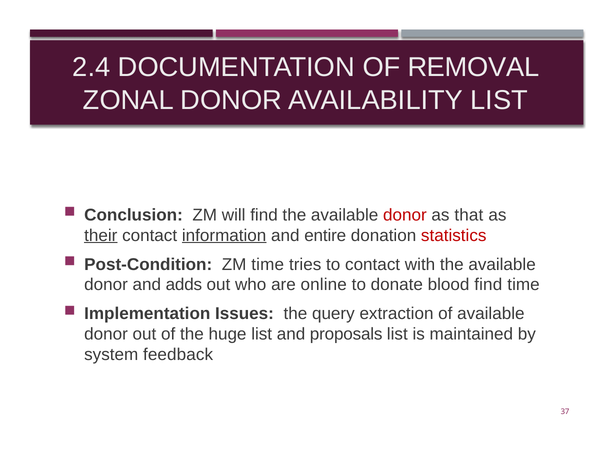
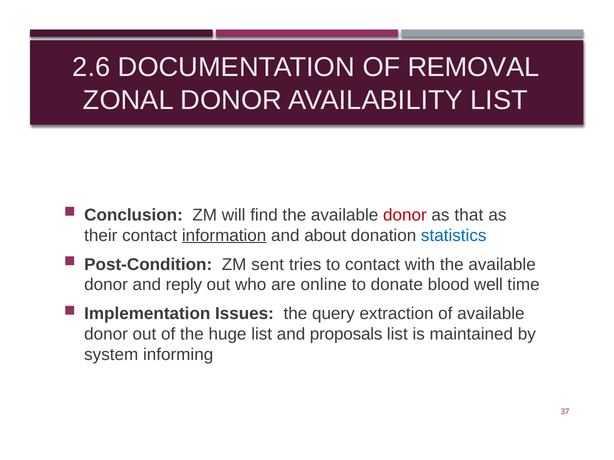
2.4: 2.4 -> 2.6 (91, 67)
their underline: present -> none (101, 236)
entire: entire -> about (325, 236)
statistics colour: red -> blue (454, 236)
ZM time: time -> sent (268, 265)
adds: adds -> reply (184, 285)
blood find: find -> well (488, 285)
feedback: feedback -> informing (178, 355)
